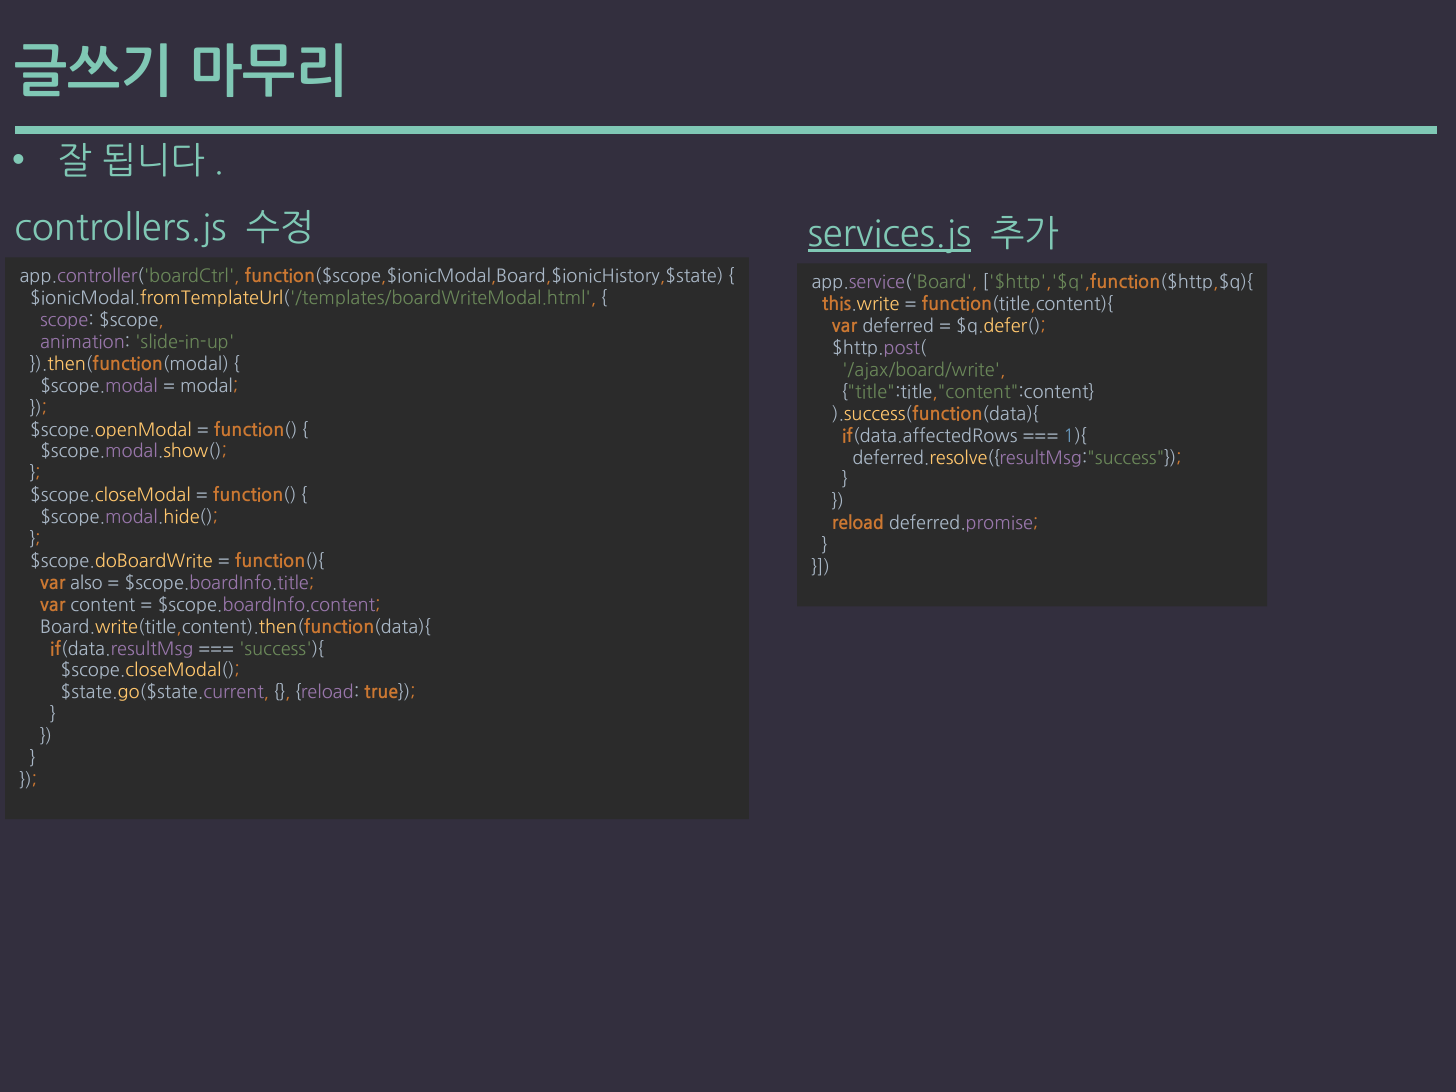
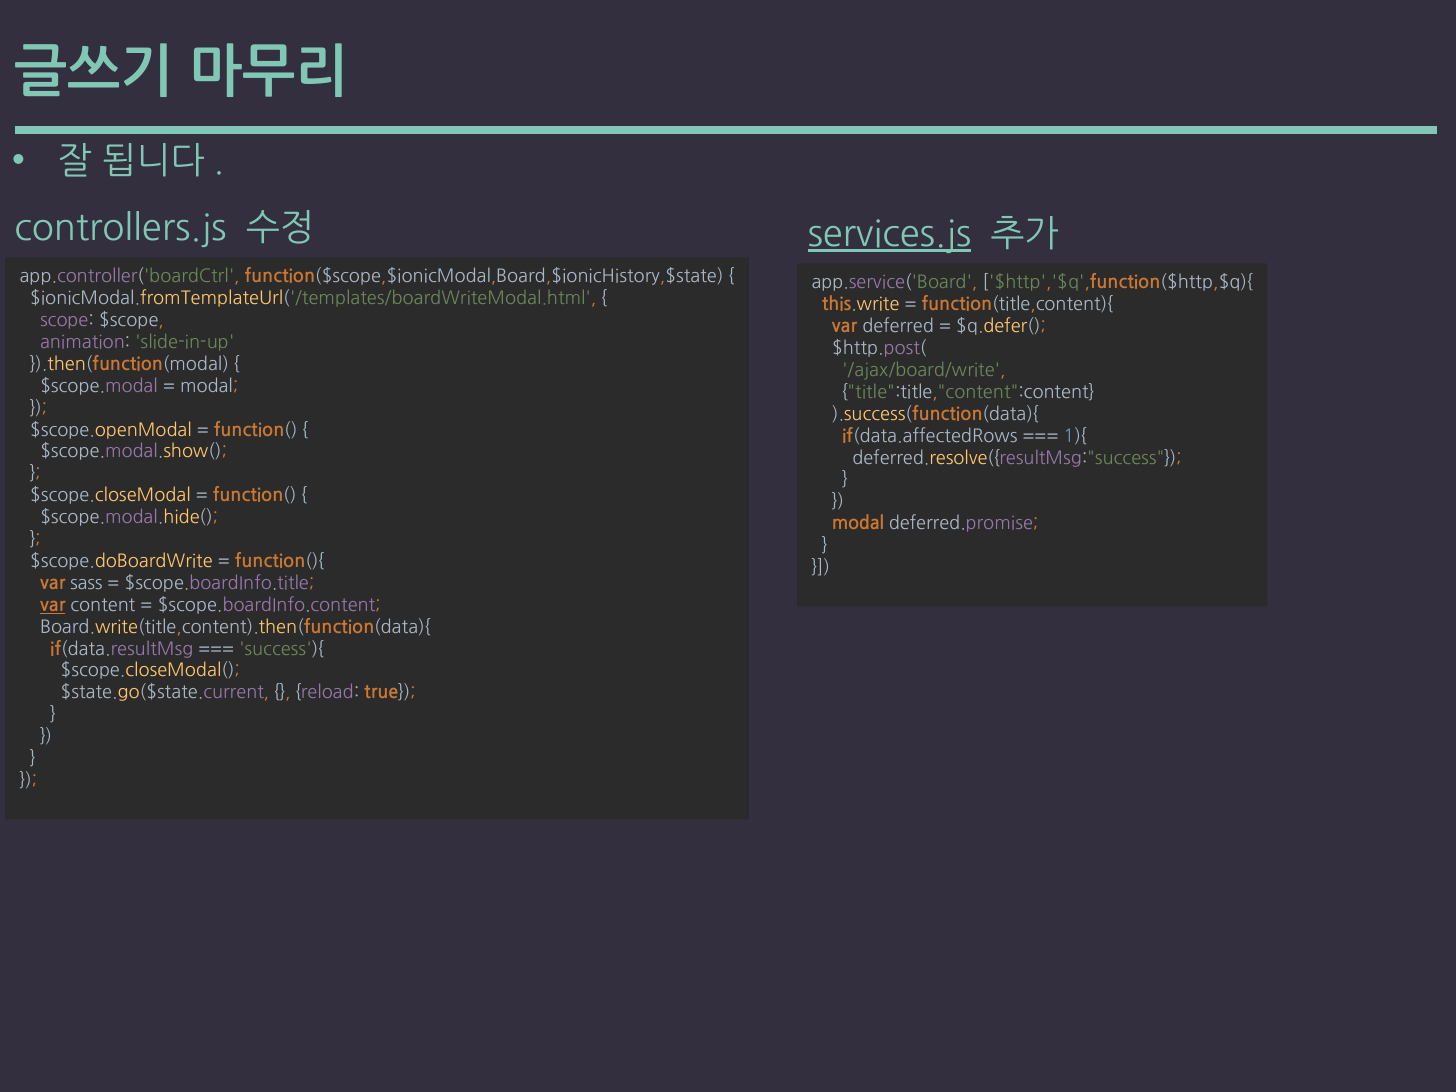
reload: reload -> modal (858, 524)
also: also -> sass (86, 583)
var underline: none -> present (53, 605)
